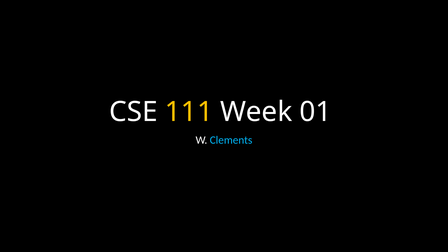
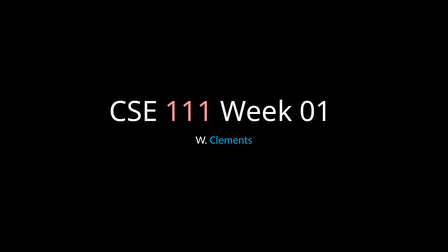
111 colour: yellow -> pink (189, 112)
